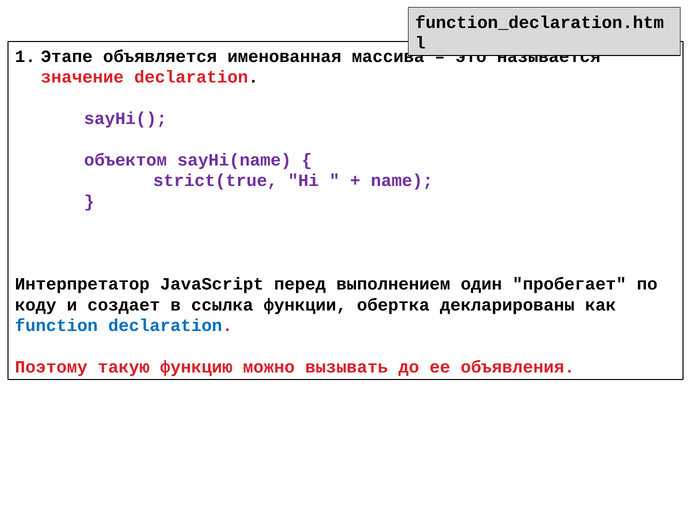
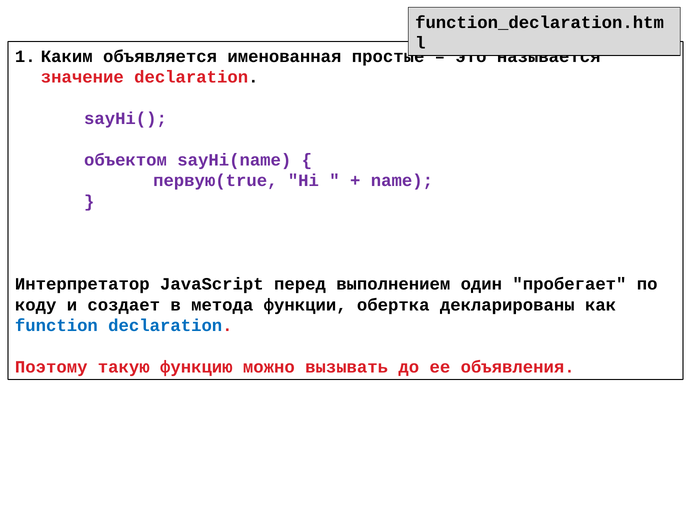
Этапе: Этапе -> Каким (67, 56)
массива: массива -> простые (388, 56)
strict(true: strict(true -> первую(true (215, 181)
ссылка: ссылка -> метода (222, 305)
